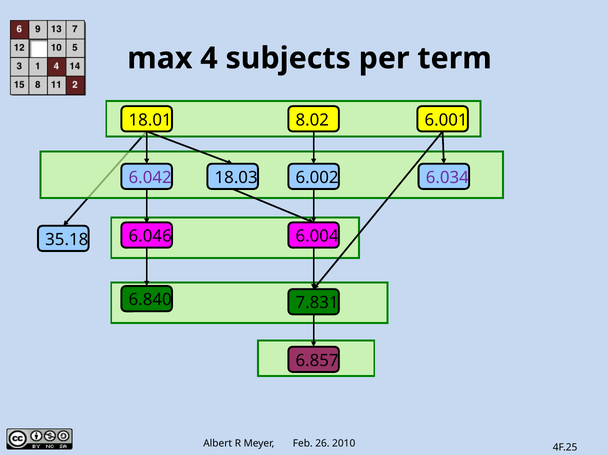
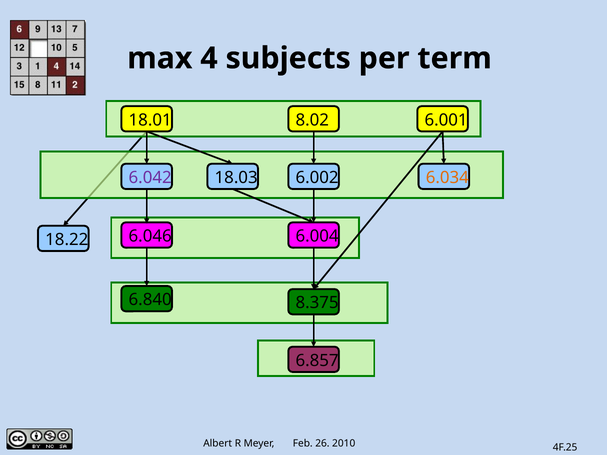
6.034 colour: purple -> orange (447, 178)
35.18: 35.18 -> 18.22 (67, 240)
7.831: 7.831 -> 8.375 (317, 303)
